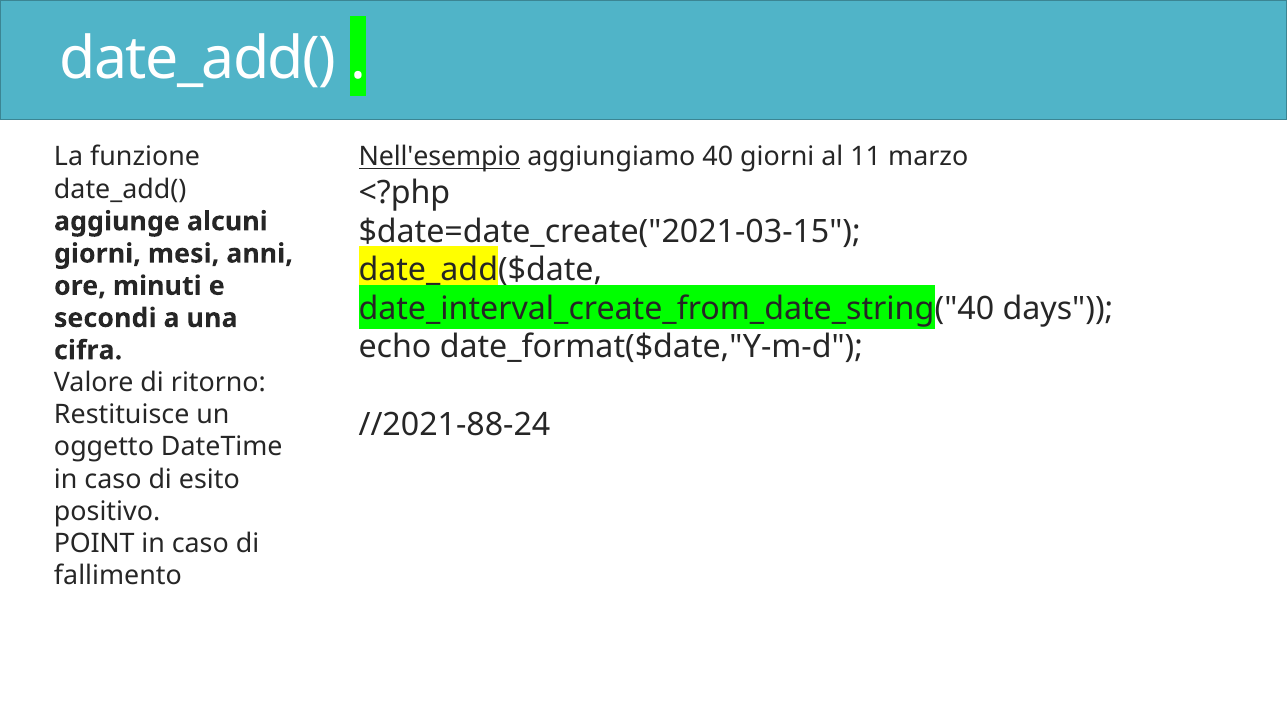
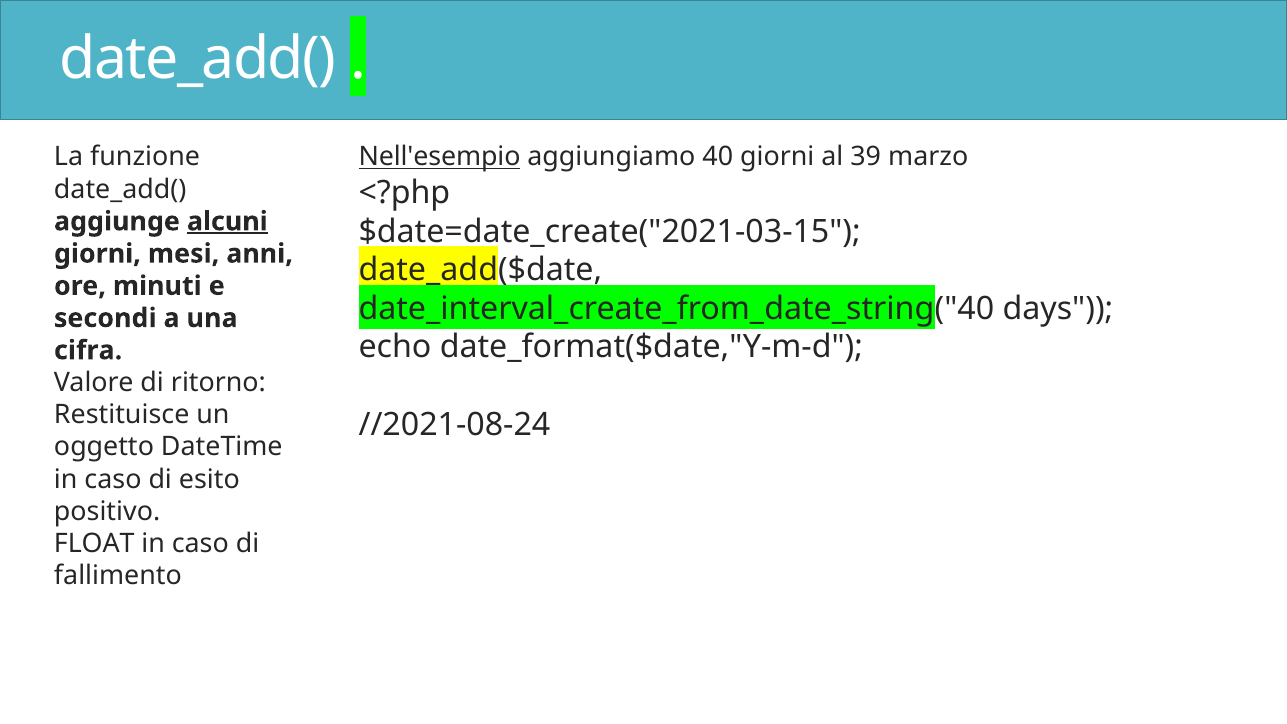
11: 11 -> 39 (866, 157)
alcuni underline: none -> present (227, 221)
//2021-88-24: //2021-88-24 -> //2021-08-24 (454, 424)
POINT: POINT -> FLOAT (94, 544)
